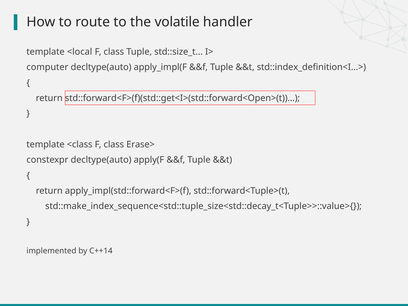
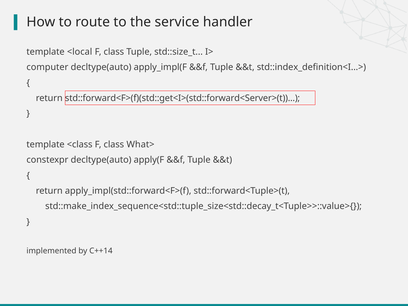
volatile: volatile -> service (177, 22)
std::forward<F>(f)(std::get<I>(std::forward<Open>(t: std::forward<F>(f)(std::get<I>(std::forward<Open>(t -> std::forward<F>(f)(std::get<I>(std::forward<Server>(t (182, 98)
Erase>: Erase> -> What> (141, 145)
